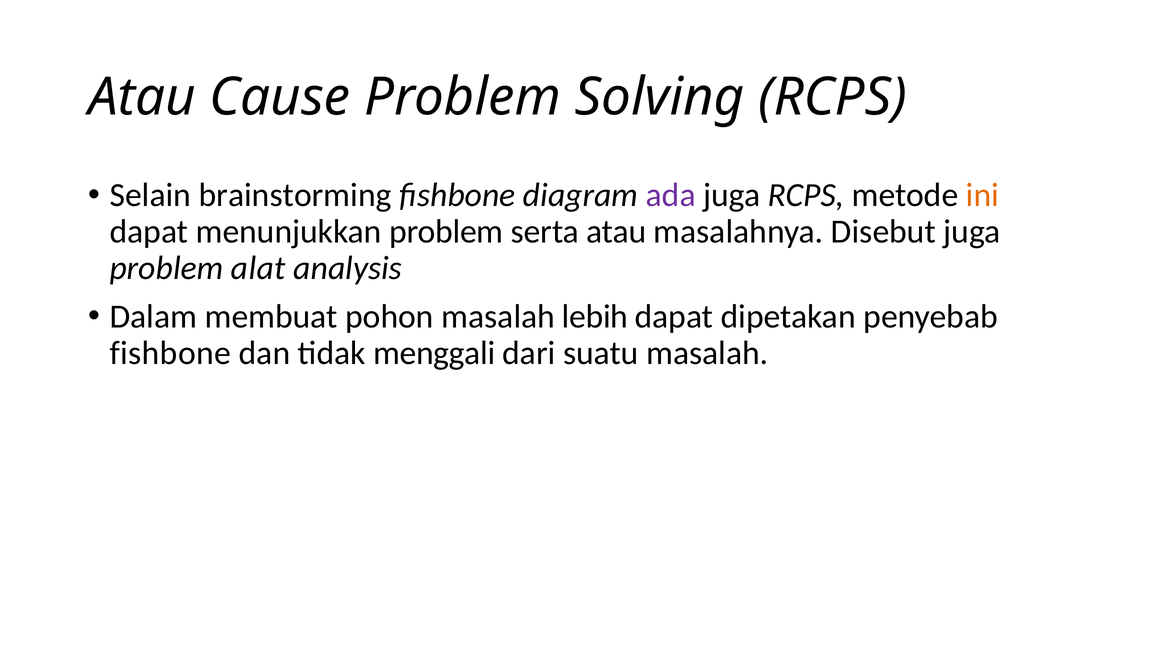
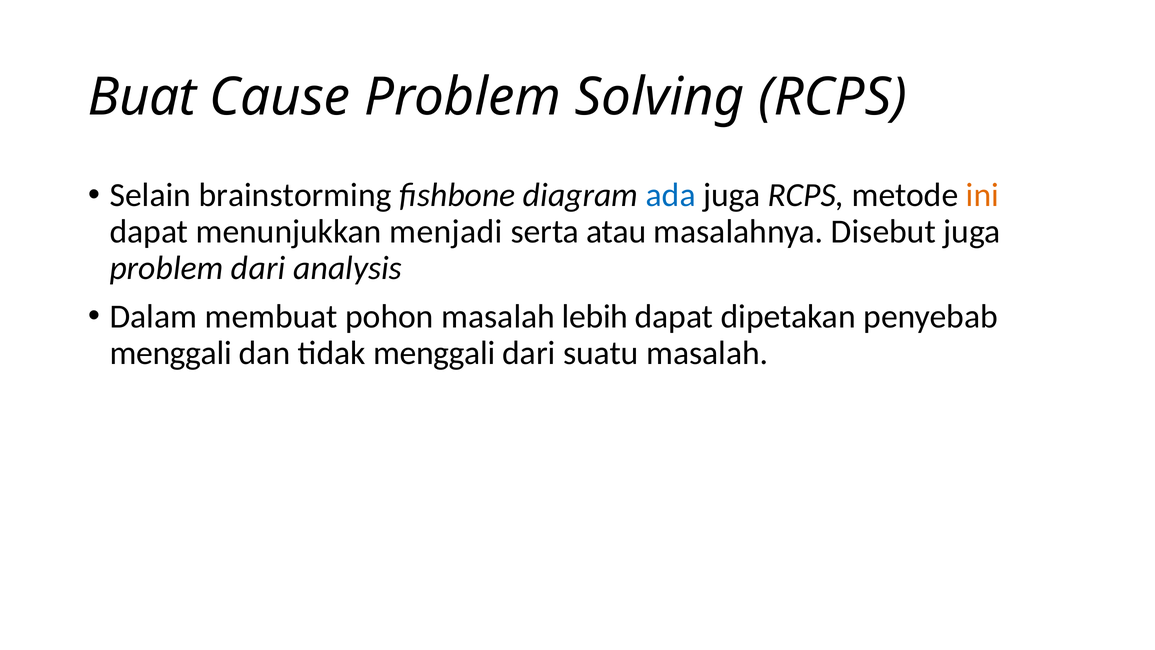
Atau: Atau -> Buat (142, 97)
ada colour: purple -> blue (671, 195)
menunjukkan problem: problem -> menjadi (446, 232)
problem alat: alat -> dari (258, 268)
fishbone: fishbone -> menggali (171, 353)
